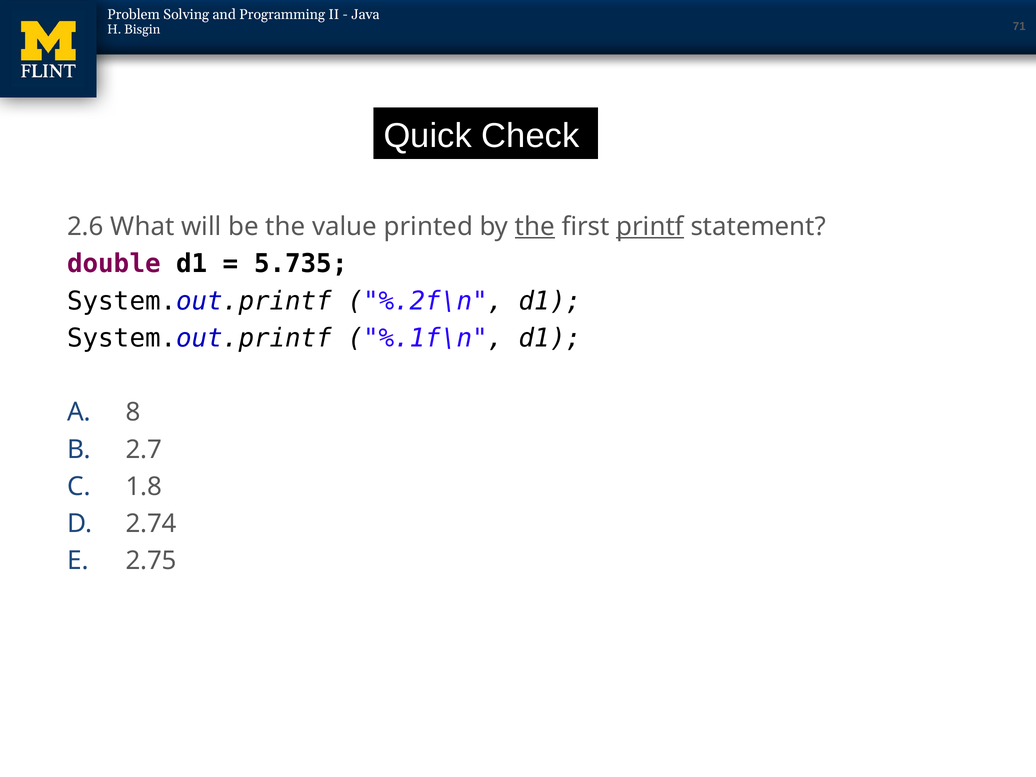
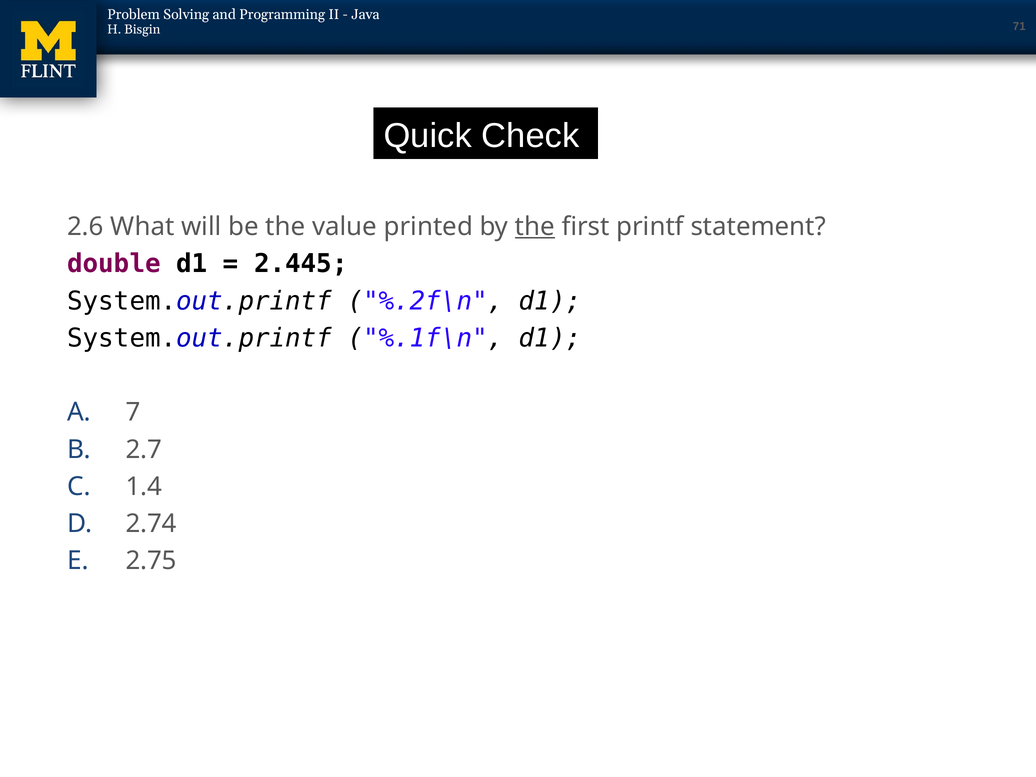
printf underline: present -> none (650, 227)
5.735: 5.735 -> 2.445 (301, 264)
8: 8 -> 7 (133, 412)
1.8: 1.8 -> 1.4 (144, 487)
